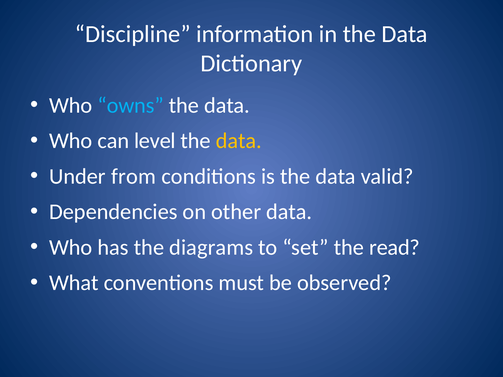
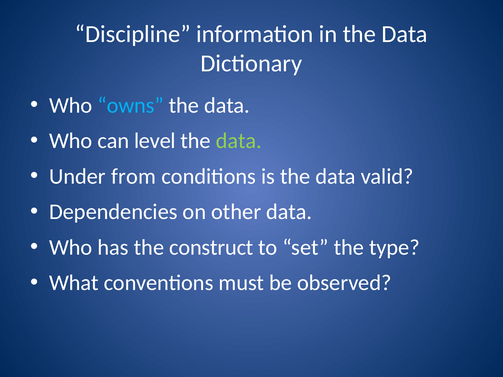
data colour: yellow -> light green (239, 141)
diagrams: diagrams -> construct (211, 248)
read: read -> type (394, 248)
